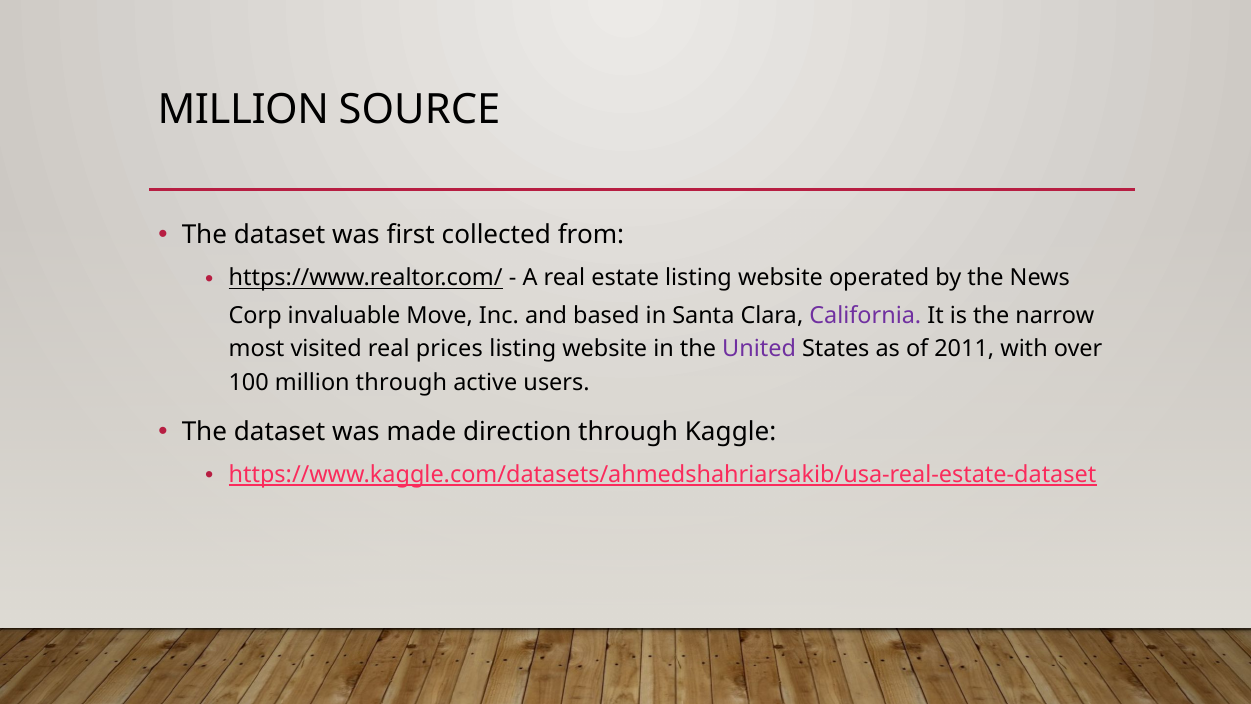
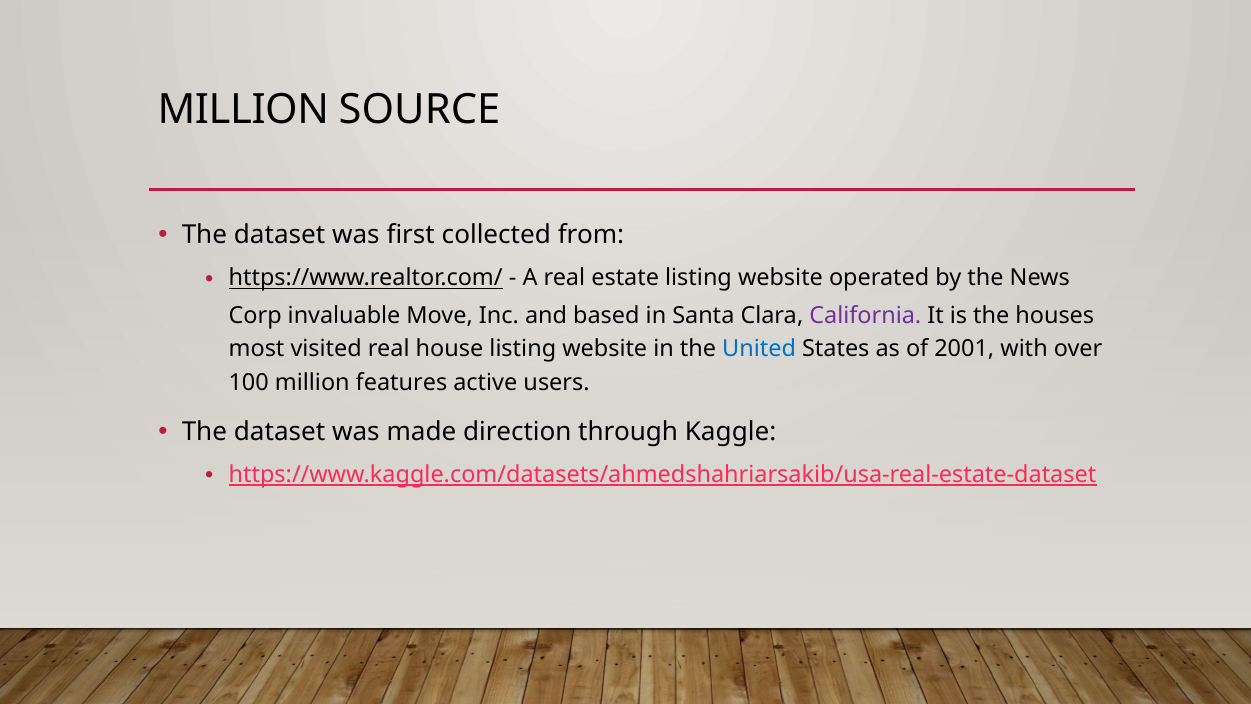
narrow: narrow -> houses (1055, 315)
prices: prices -> house (449, 349)
United colour: purple -> blue (759, 349)
2011: 2011 -> 2001 (964, 349)
million through: through -> features (402, 383)
